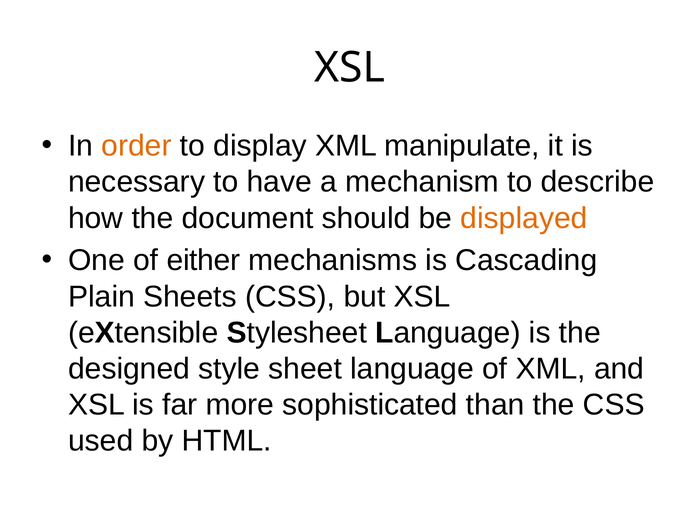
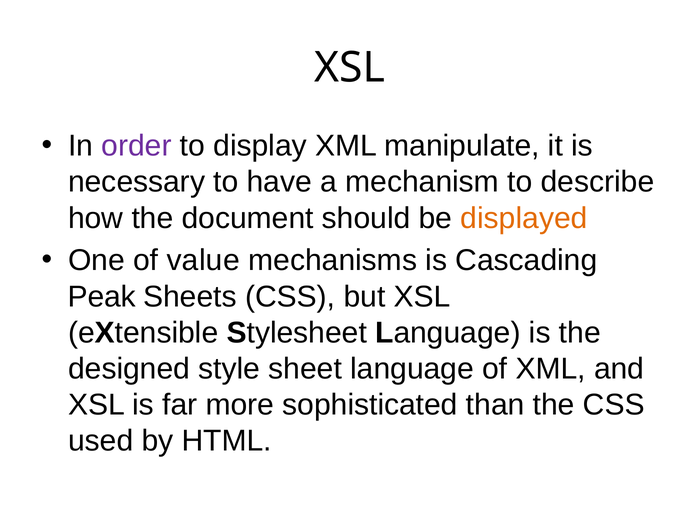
order colour: orange -> purple (137, 146)
either: either -> value (203, 261)
Plain: Plain -> Peak (102, 297)
